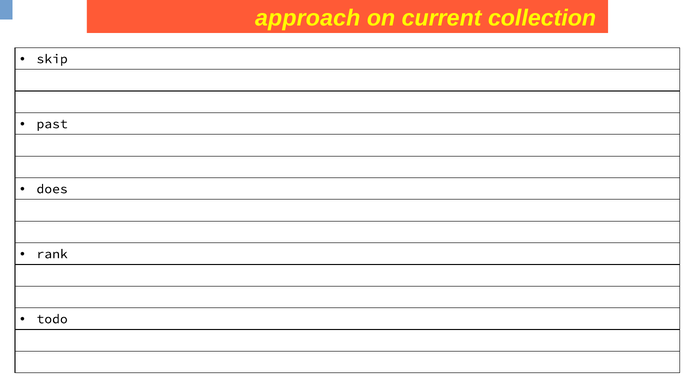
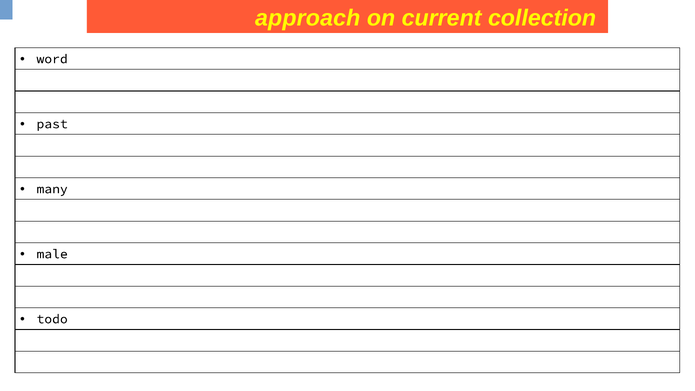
skip: skip -> word (52, 59)
does: does -> many (52, 189)
rank: rank -> male (52, 254)
